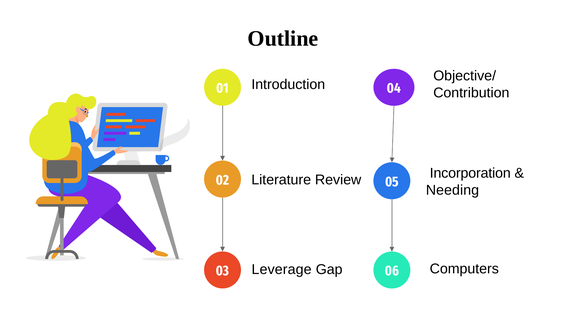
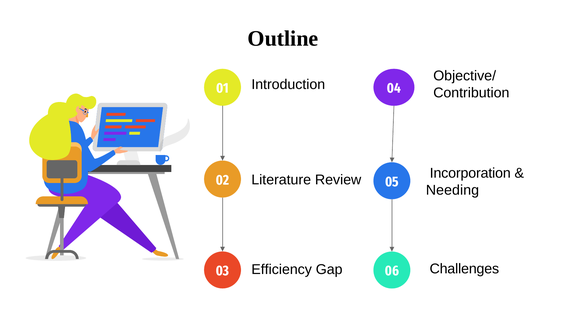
Computers: Computers -> Challenges (464, 268)
Leverage: Leverage -> Efficiency (282, 269)
